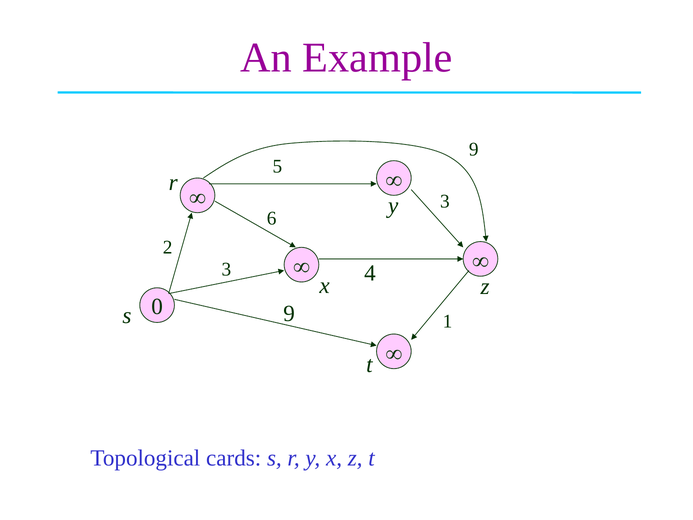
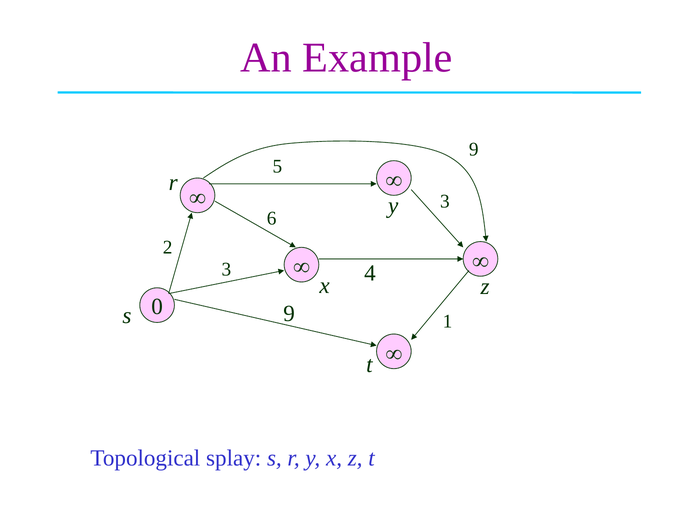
cards: cards -> splay (234, 458)
